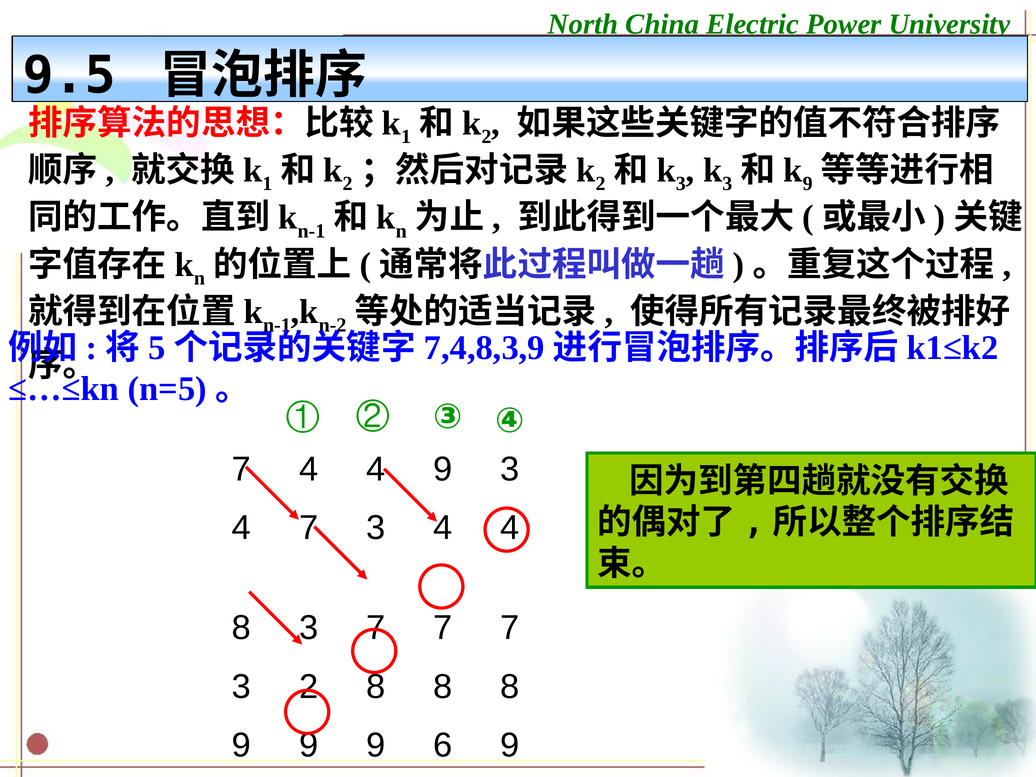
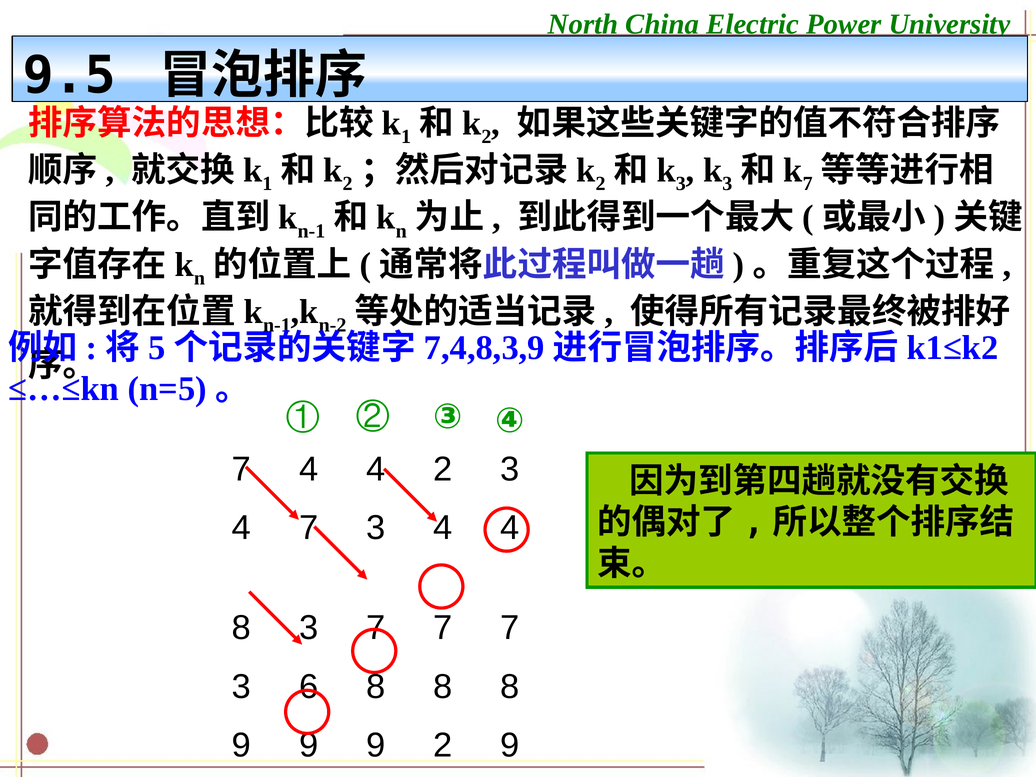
9: 9 -> 7 (808, 184)
4 9: 9 -> 2 (443, 469)
3 2: 2 -> 6 (309, 687)
9 6: 6 -> 2 (443, 745)
